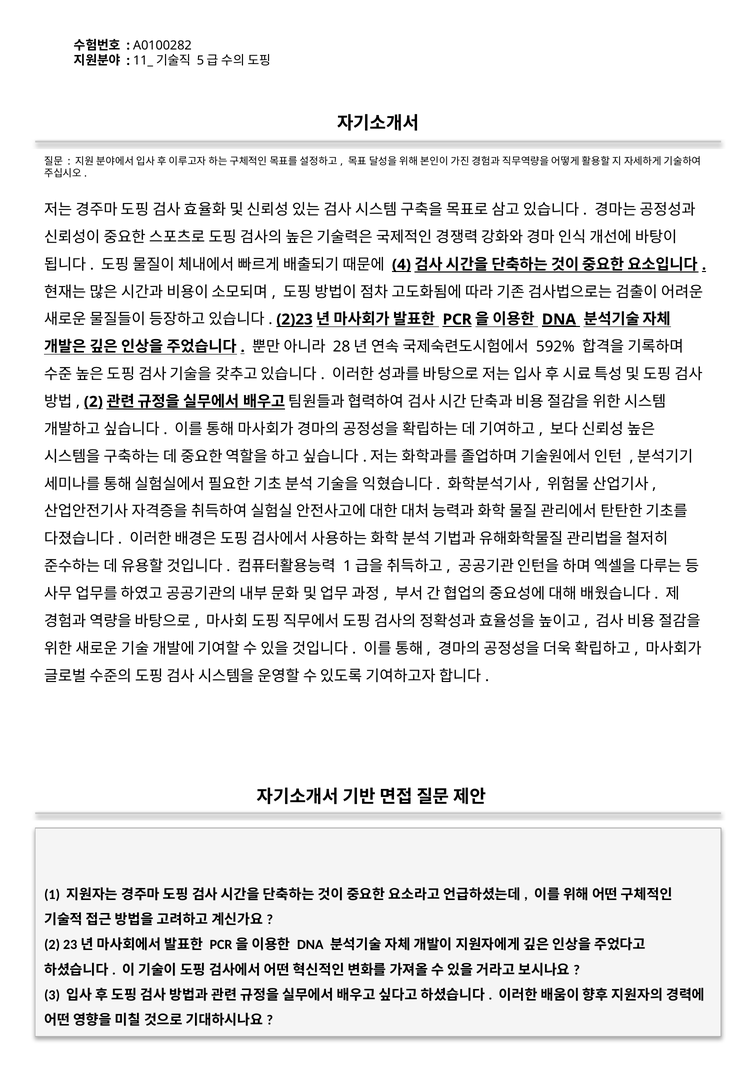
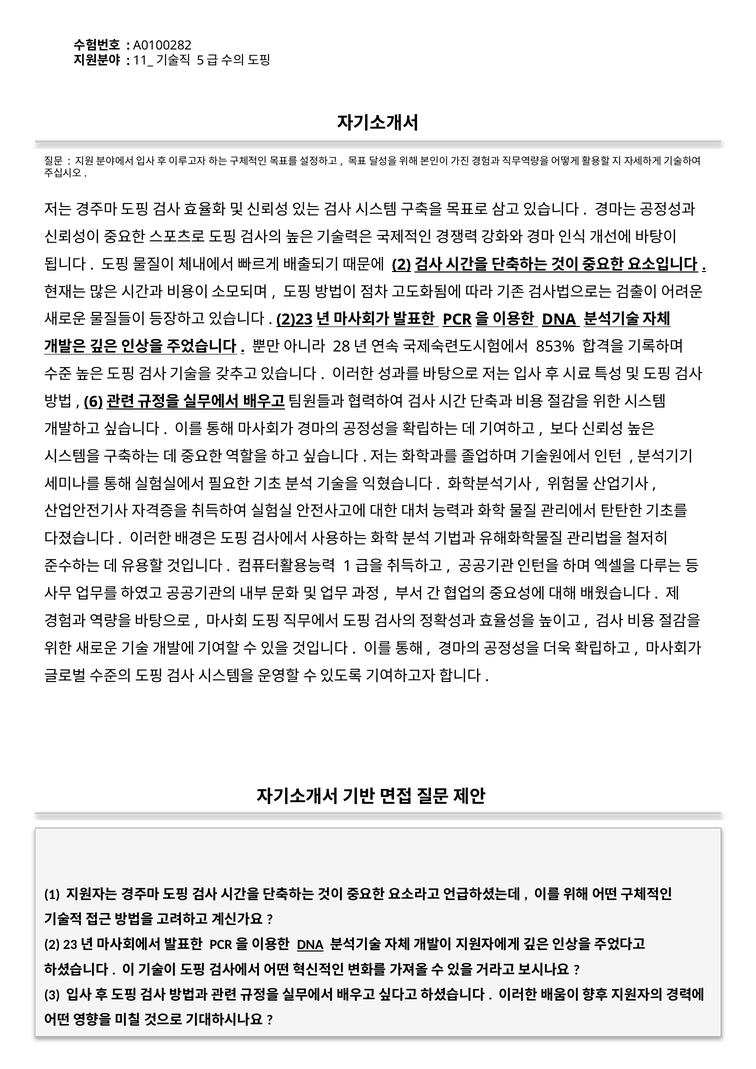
4: 4 -> 2 (401, 265)
592%: 592% -> 853% (555, 347)
2: 2 -> 6 (93, 402)
DNA underline: none -> present (310, 945)
